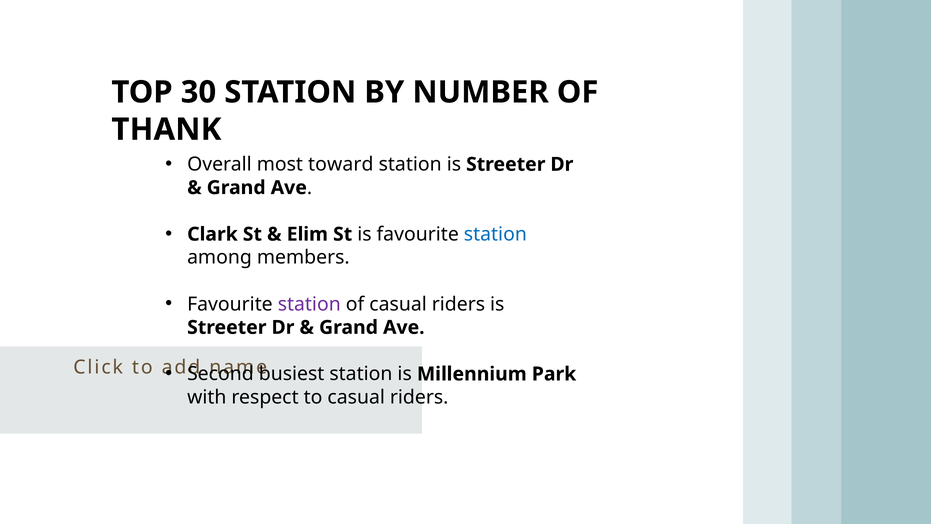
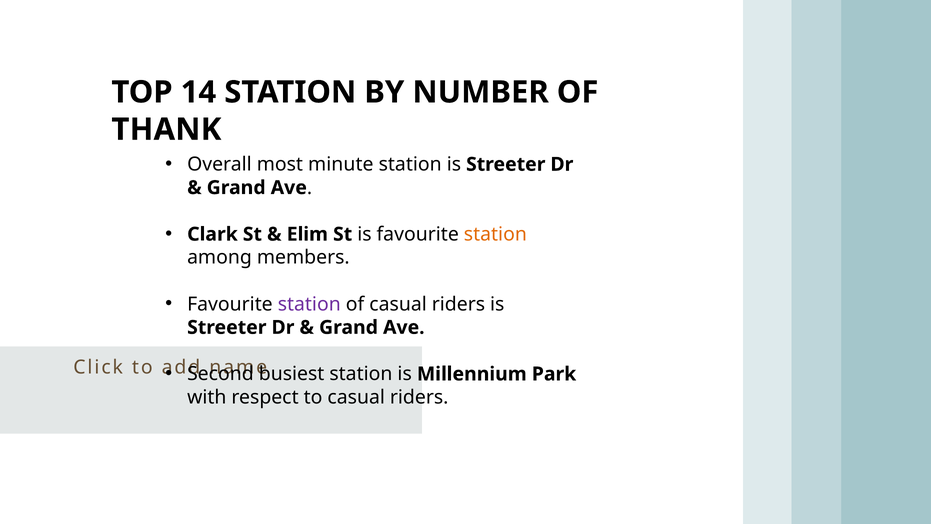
30: 30 -> 14 (198, 92)
toward: toward -> minute (341, 164)
station colour: blue -> orange (495, 234)
